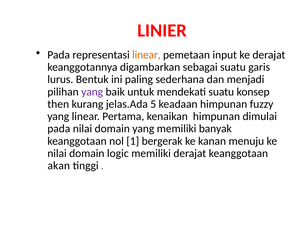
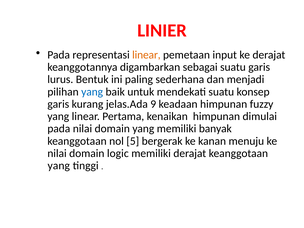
yang colour: purple -> blue (92, 92)
then: then -> garis (58, 104)
5: 5 -> 9 (153, 104)
1: 1 -> 5 (133, 141)
akan: akan -> yang (59, 166)
